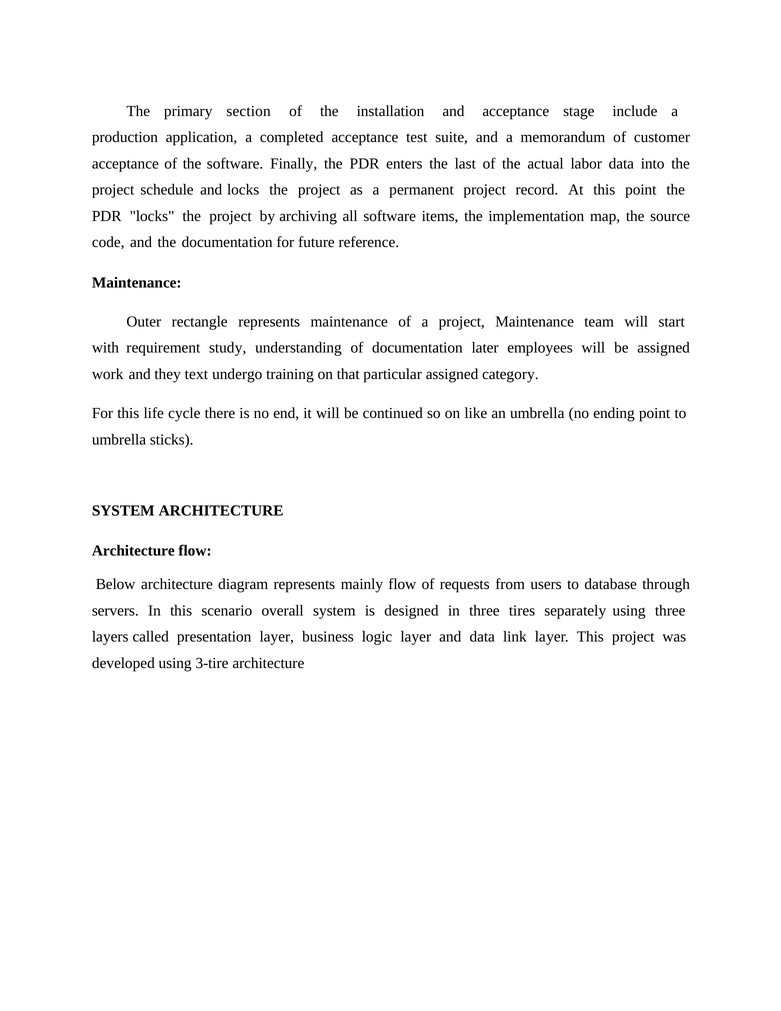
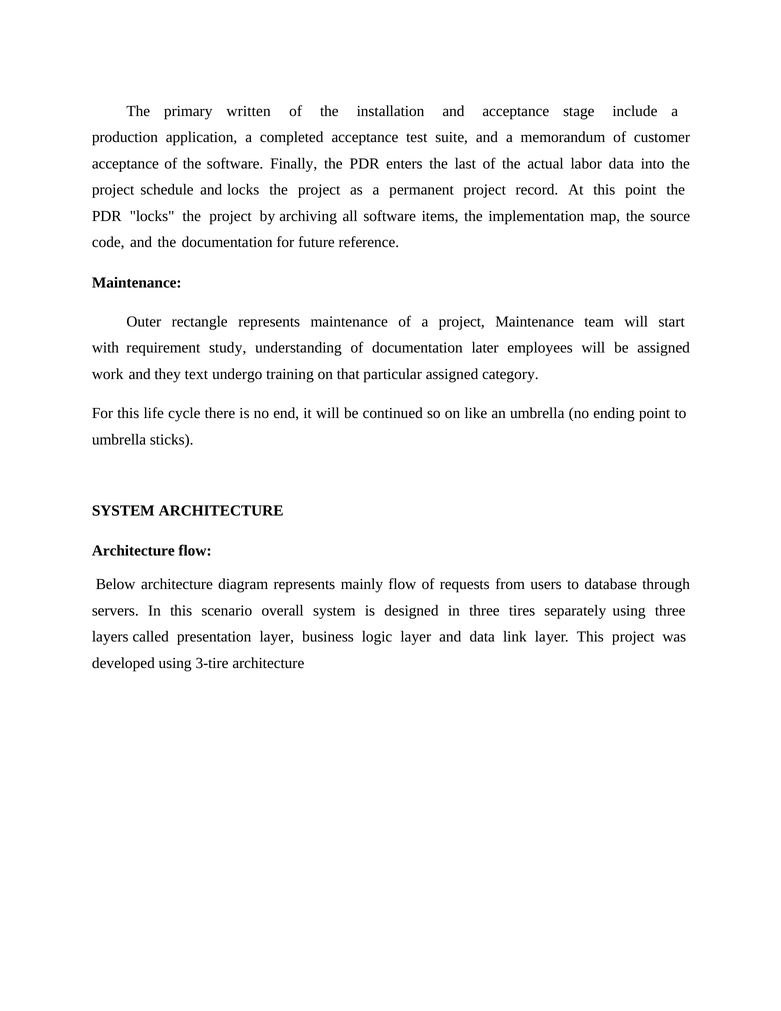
section: section -> written (249, 111)
